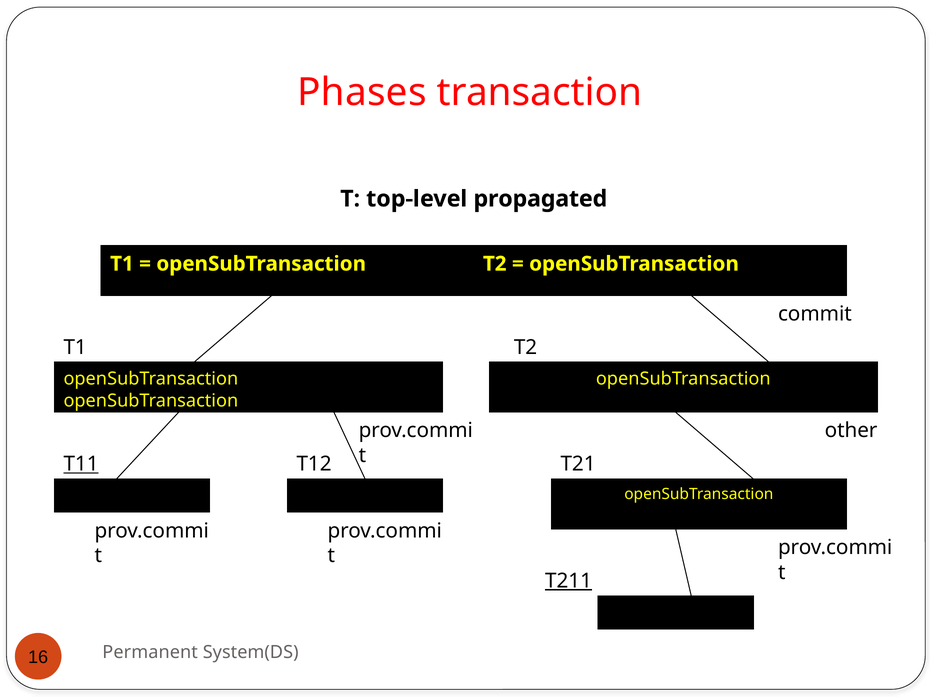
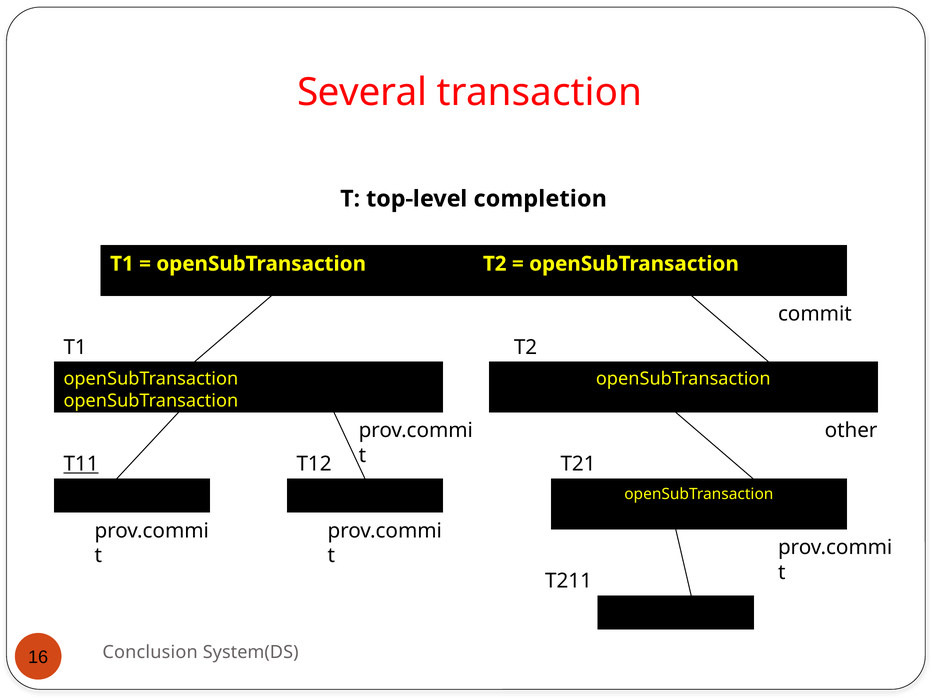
Phases: Phases -> Several (362, 93)
propagated: propagated -> completion (540, 199)
T211 underline: present -> none (569, 581)
Permanent: Permanent -> Conclusion (150, 652)
